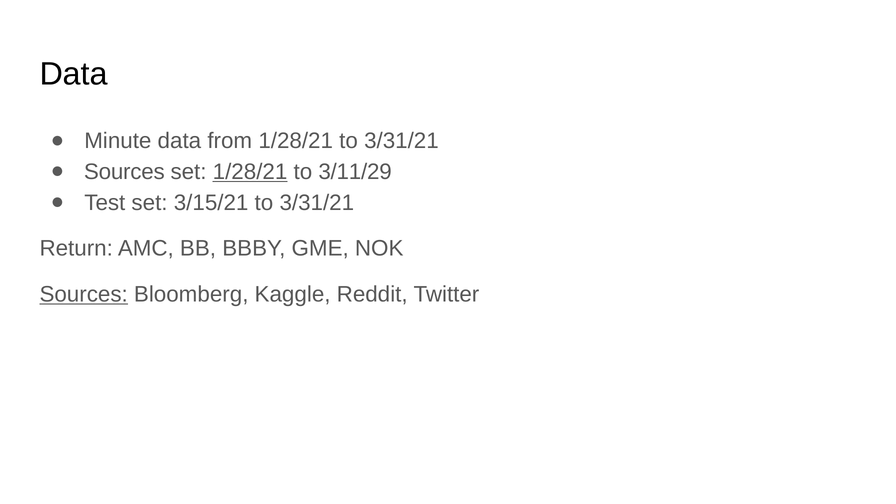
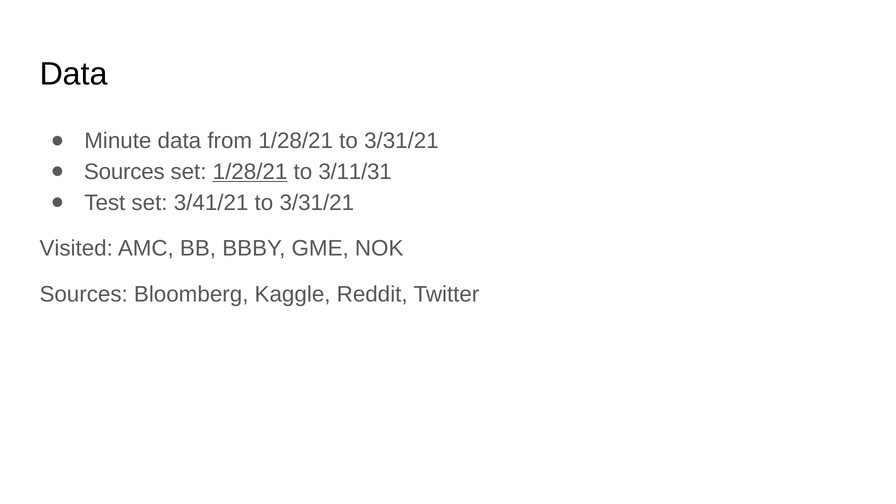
3/11/29: 3/11/29 -> 3/11/31 (355, 172)
3/15/21: 3/15/21 -> 3/41/21 (211, 203)
Return: Return -> Visited (76, 249)
Sources underline: present -> none (84, 294)
